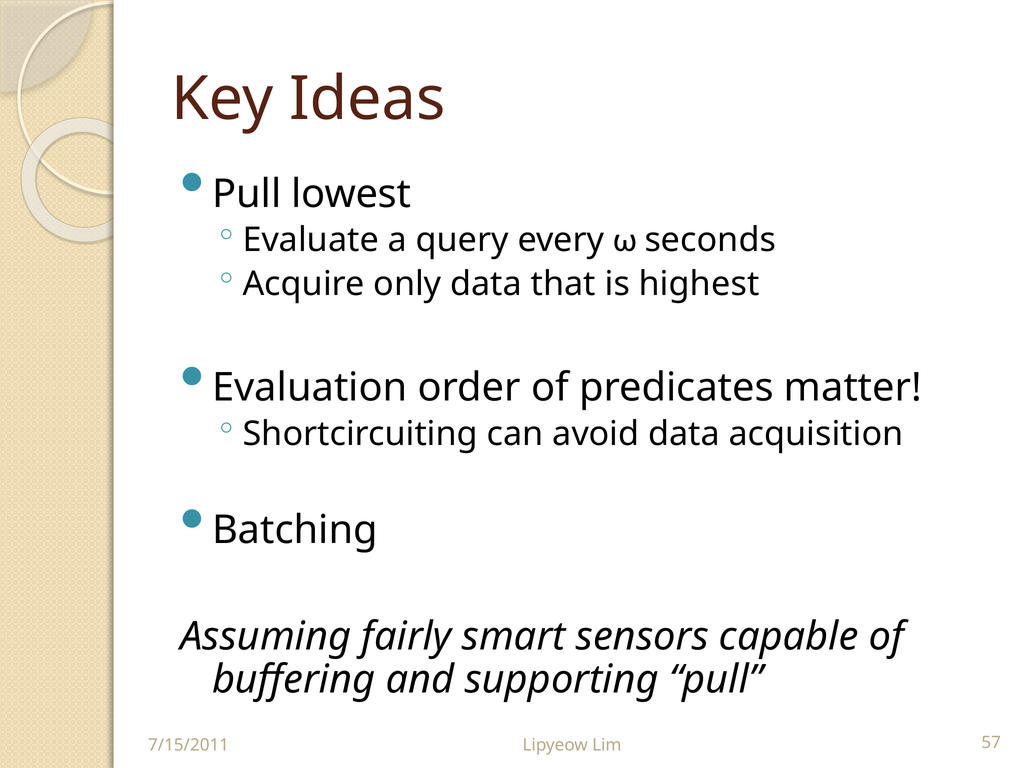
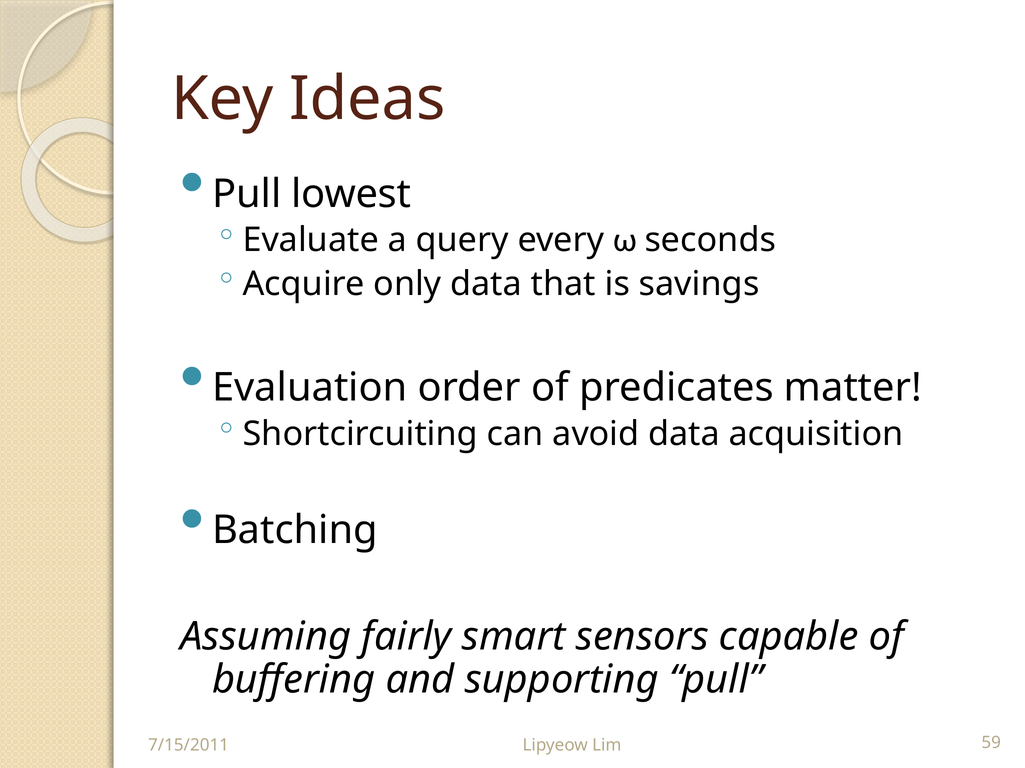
highest: highest -> savings (699, 284)
57: 57 -> 59 (991, 743)
